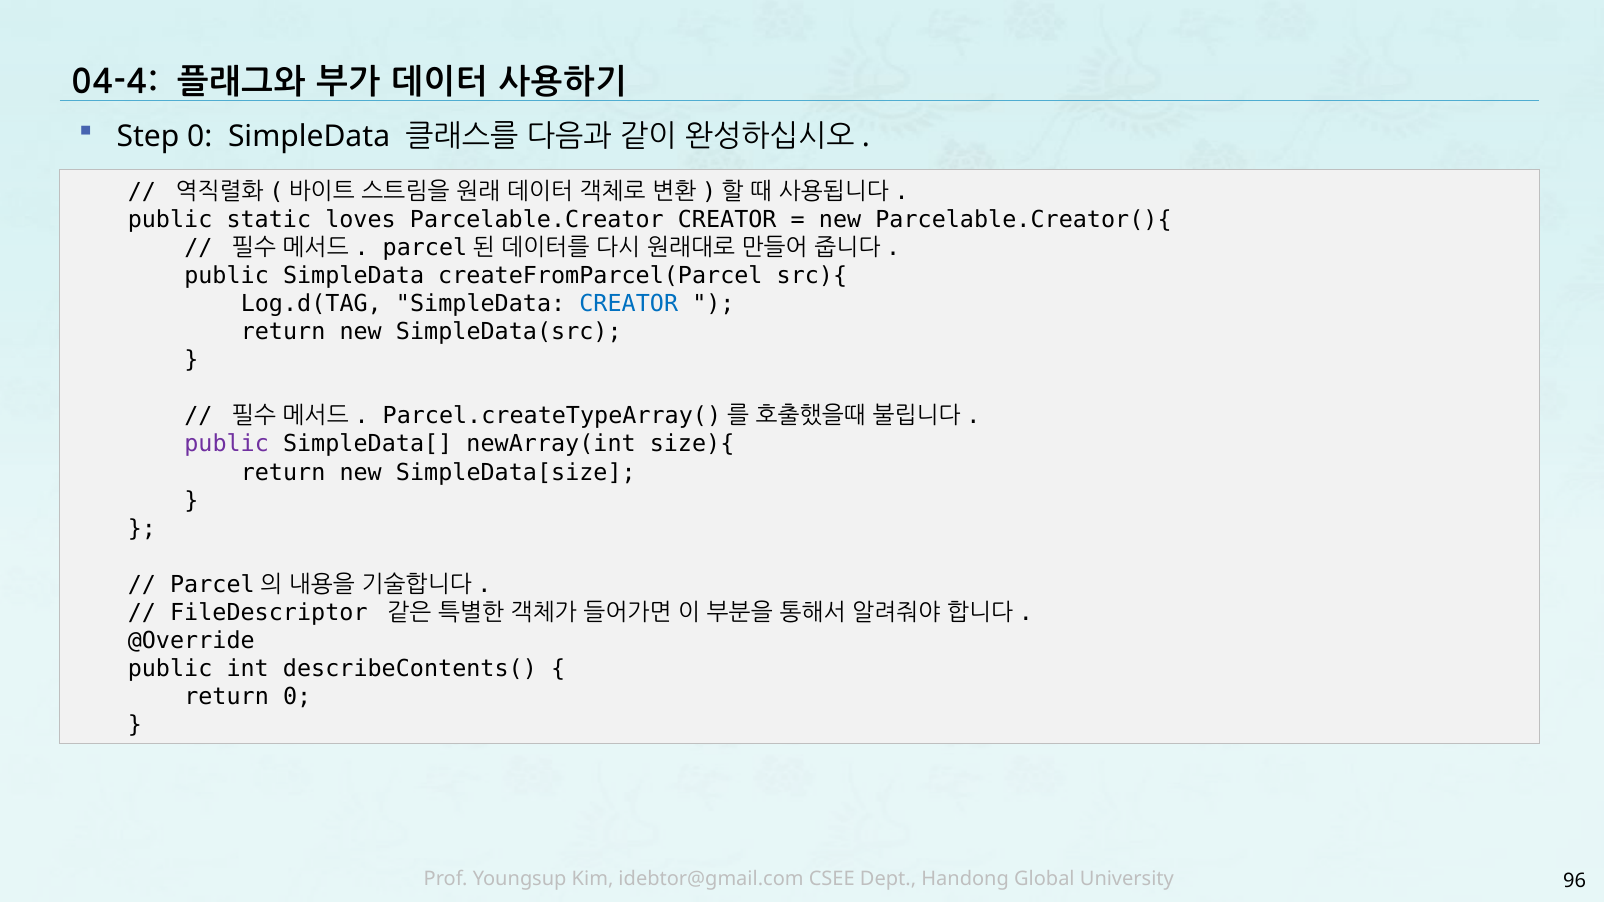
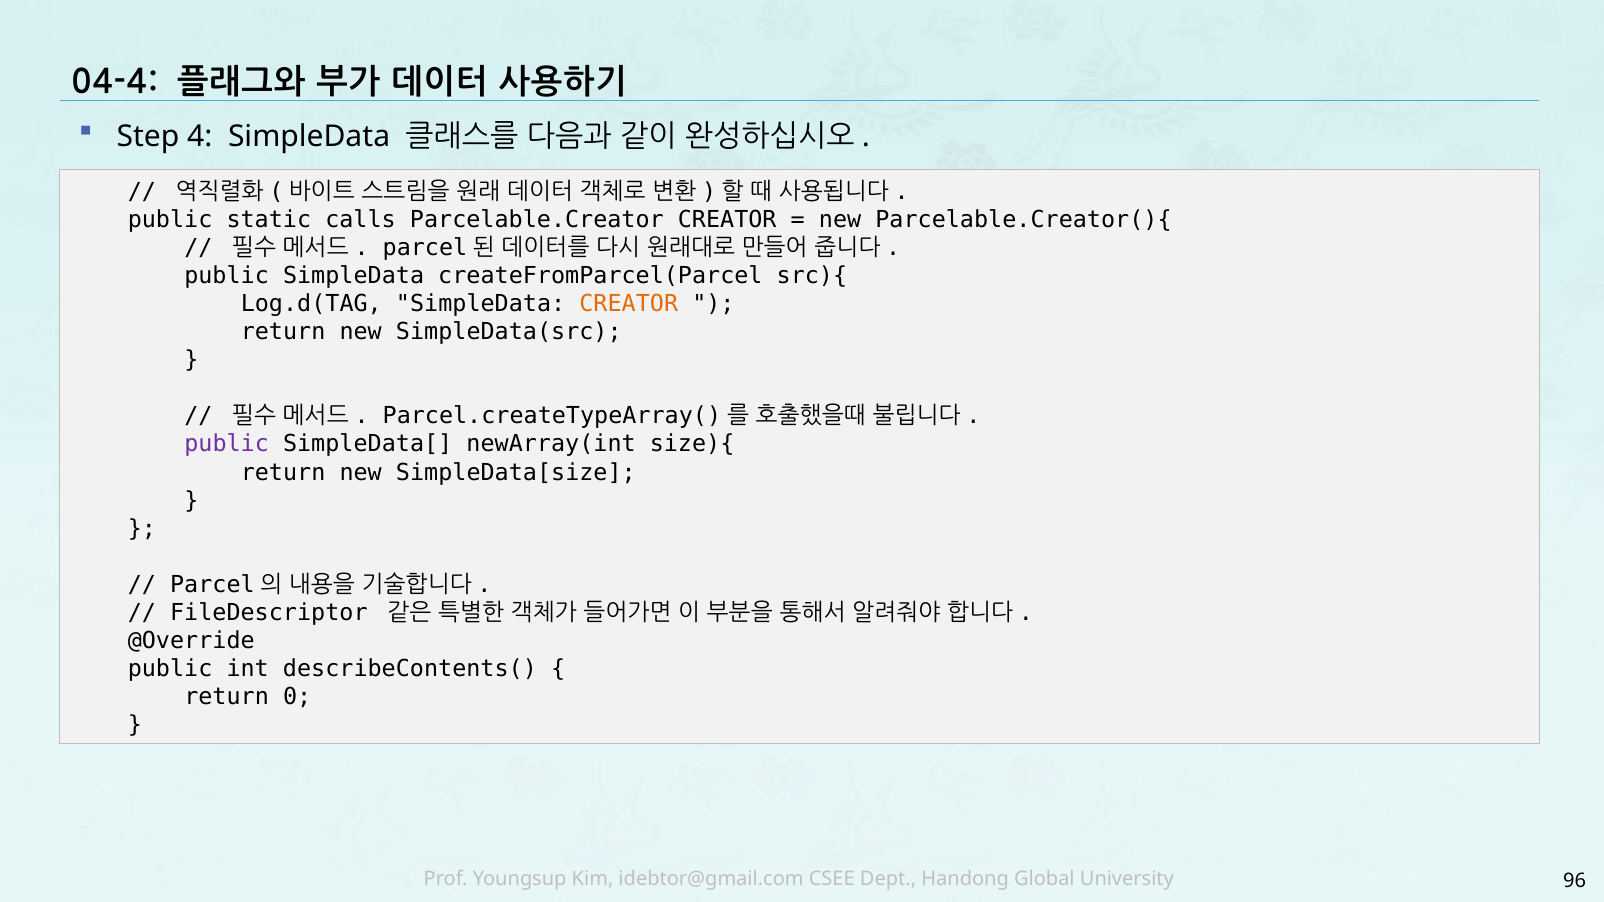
Step 0: 0 -> 4 (200, 136)
loves: loves -> calls (360, 220)
CREATOR colour: blue -> orange (629, 304)
